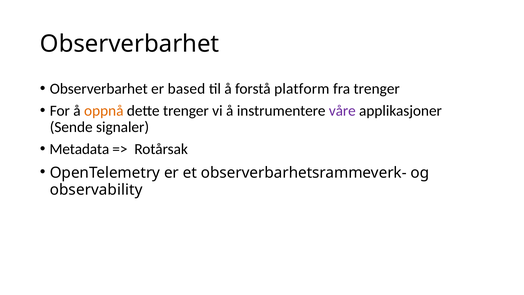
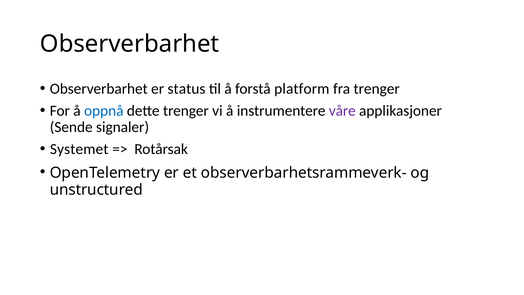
based: based -> status (186, 89)
oppnå colour: orange -> blue (104, 111)
Metadata: Metadata -> Systemet (79, 149)
observability: observability -> unstructured (96, 190)
